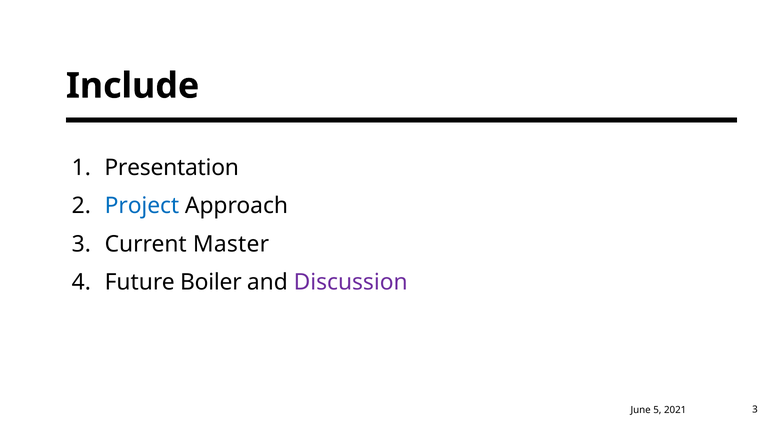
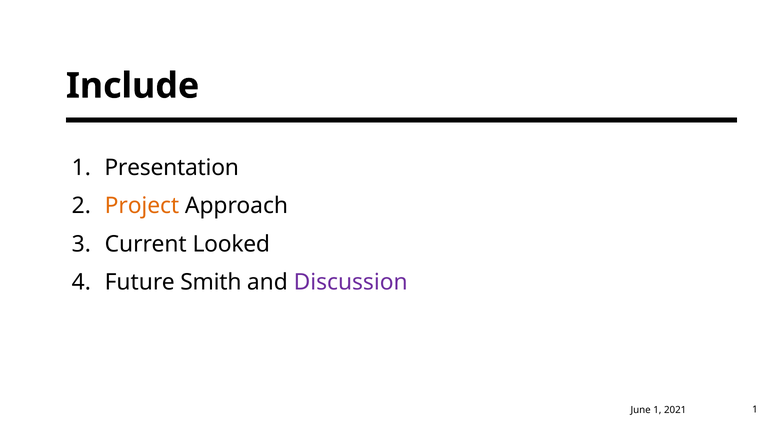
Project colour: blue -> orange (142, 206)
Master: Master -> Looked (231, 244)
Boiler: Boiler -> Smith (211, 282)
June 5: 5 -> 1 (657, 410)
2021 3: 3 -> 1 (755, 409)
